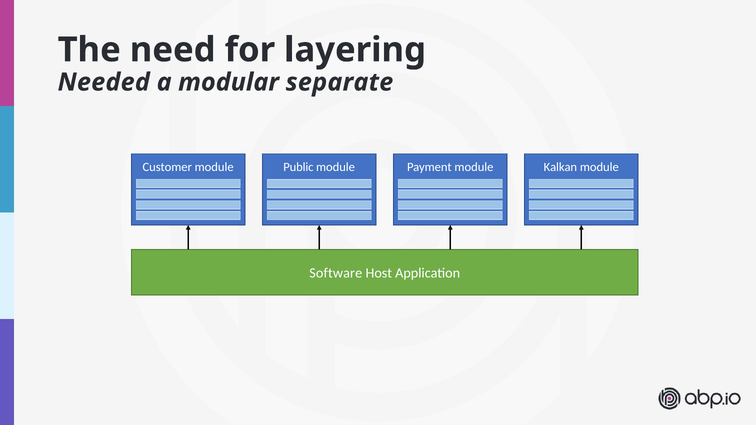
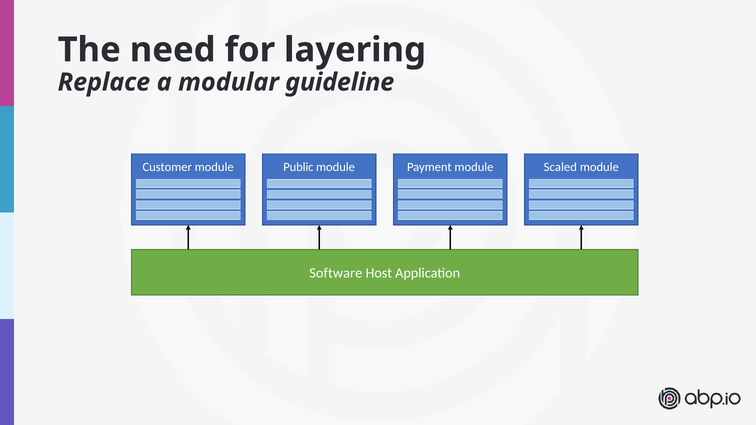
Needed: Needed -> Replace (104, 82)
separate: separate -> guideline (340, 82)
Kalkan: Kalkan -> Scaled (560, 167)
